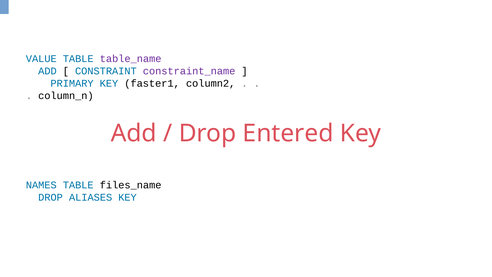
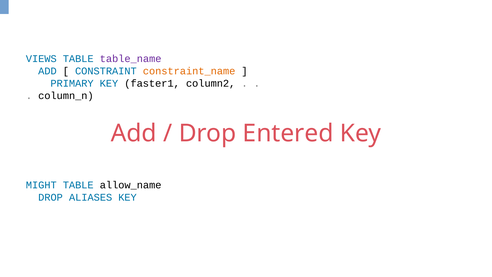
VALUE: VALUE -> VIEWS (41, 59)
constraint_name colour: purple -> orange (189, 71)
NAMES: NAMES -> MIGHT (41, 185)
files_name: files_name -> allow_name (131, 185)
